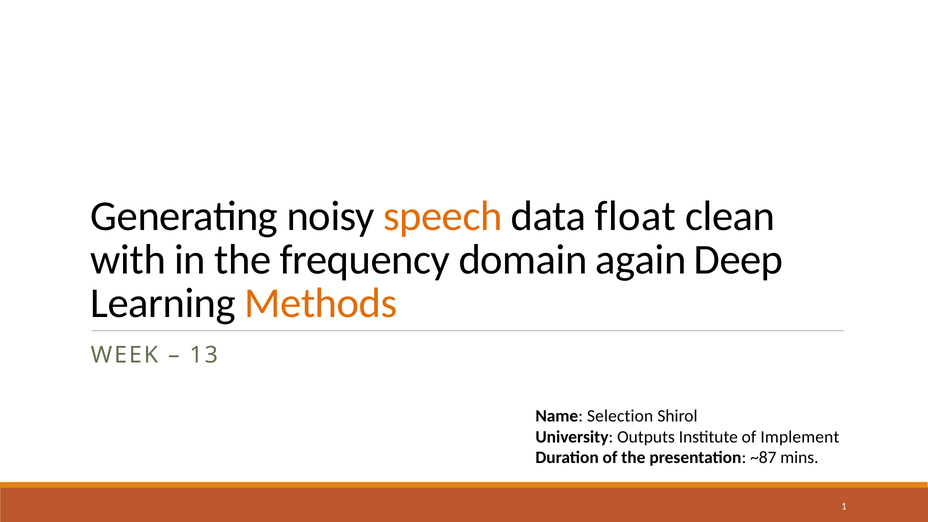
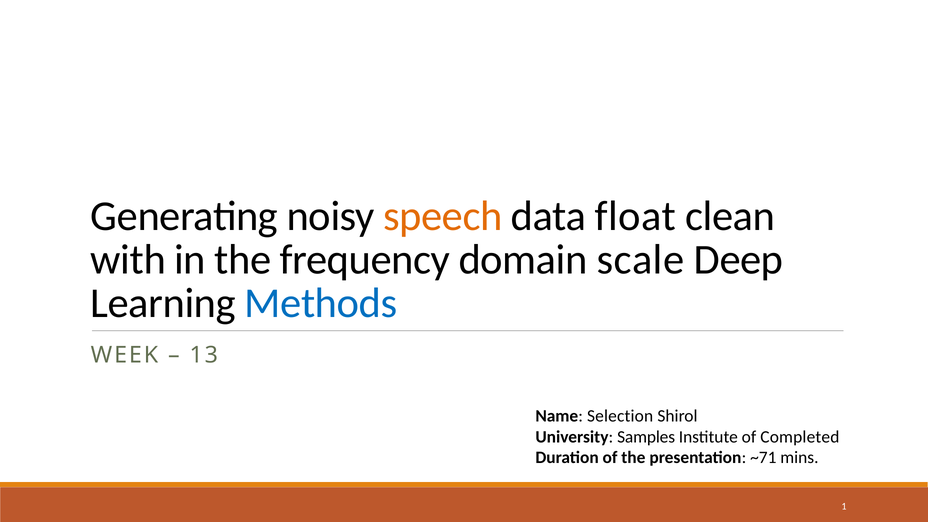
again: again -> scale (640, 260)
Methods colour: orange -> blue (321, 303)
Outputs: Outputs -> Samples (646, 437)
Implement: Implement -> Completed (800, 437)
~87: ~87 -> ~71 (763, 458)
